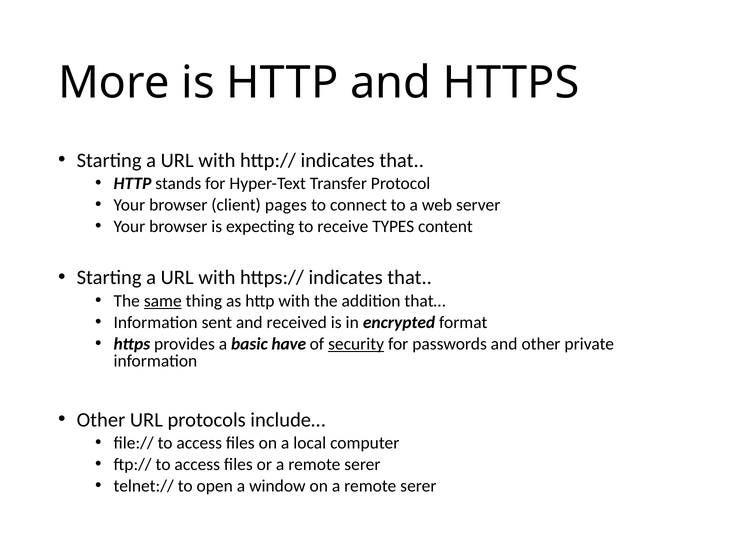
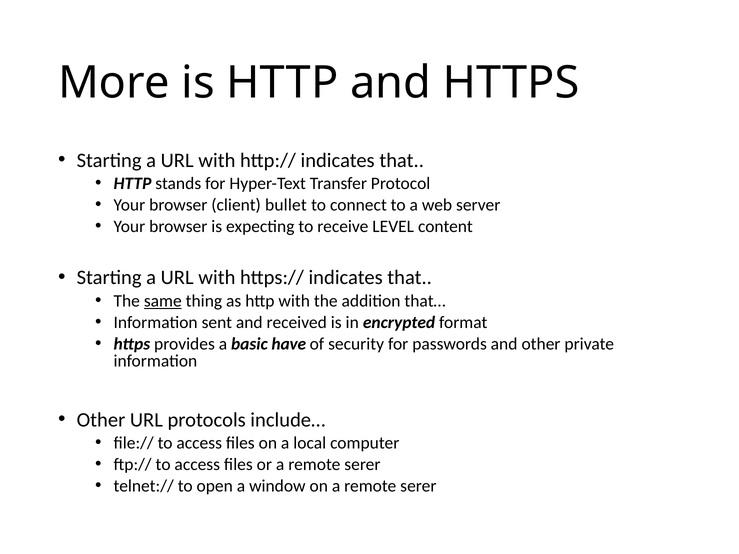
pages: pages -> bullet (286, 205)
TYPES: TYPES -> LEVEL (393, 227)
security underline: present -> none (356, 344)
